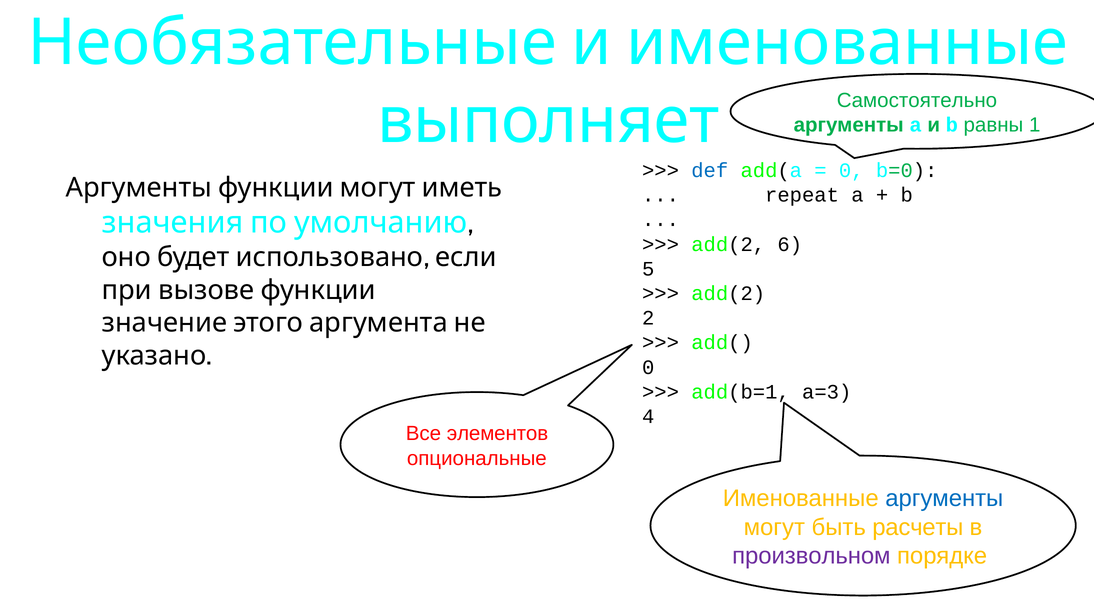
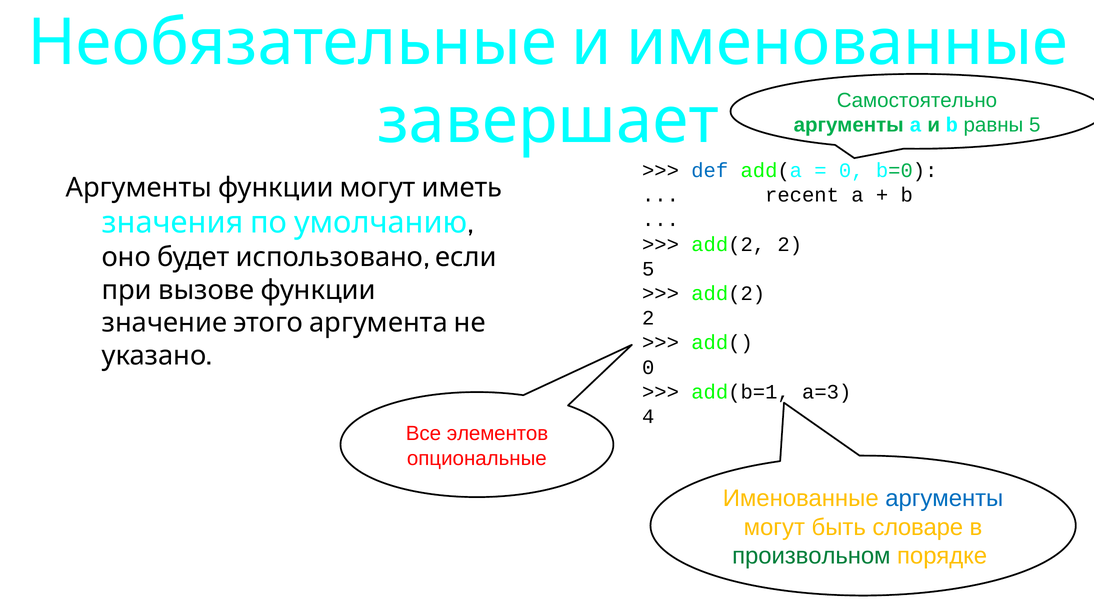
выполняет: выполняет -> завершает (548, 121)
равны 1: 1 -> 5 (1035, 125)
repeat: repeat -> recent (802, 195)
6: 6 -> 2 (790, 244)
расчеты: расчеты -> словаре (918, 528)
произвольном colour: purple -> green (811, 556)
